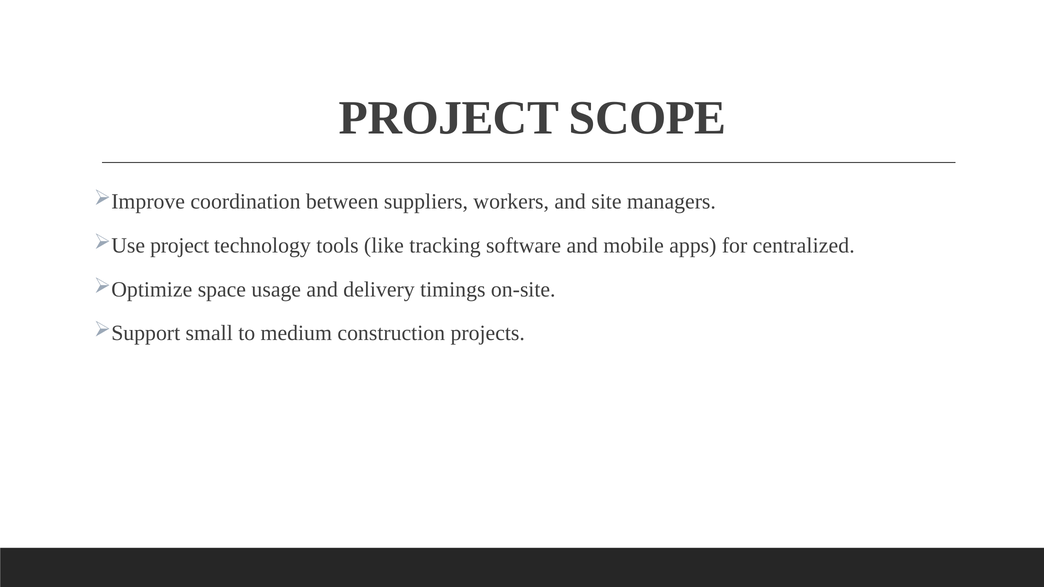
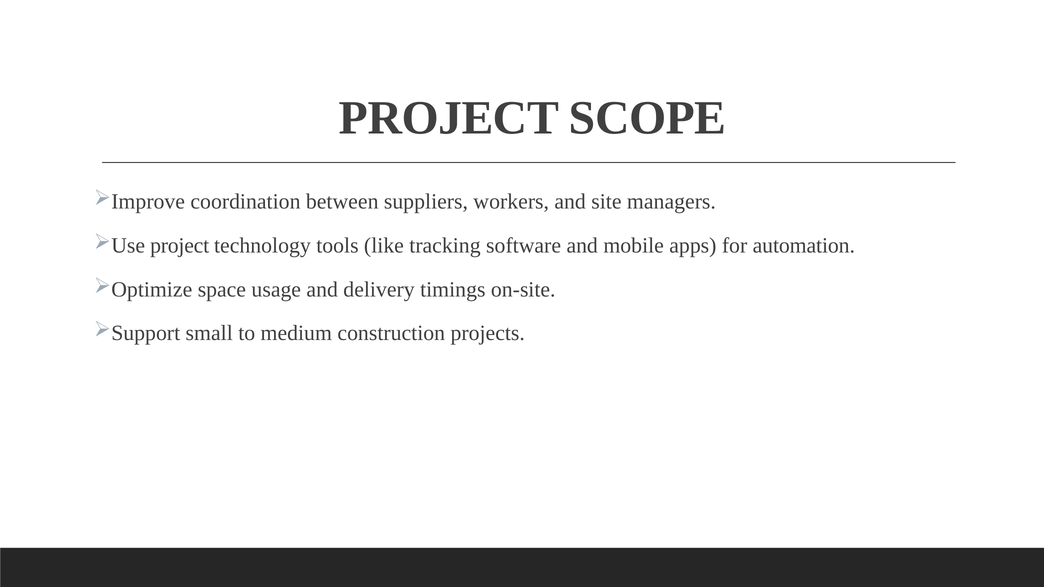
centralized: centralized -> automation (804, 246)
